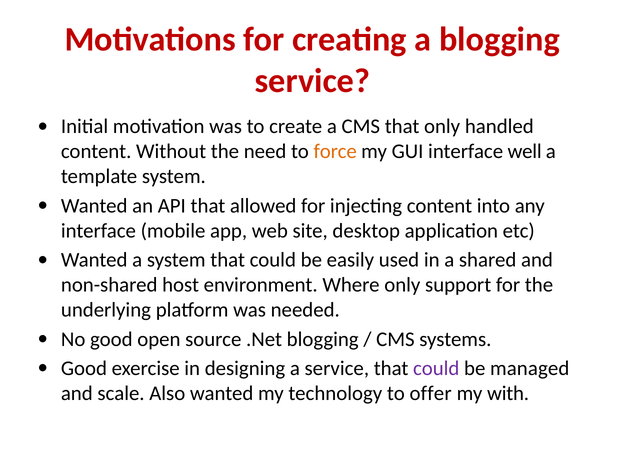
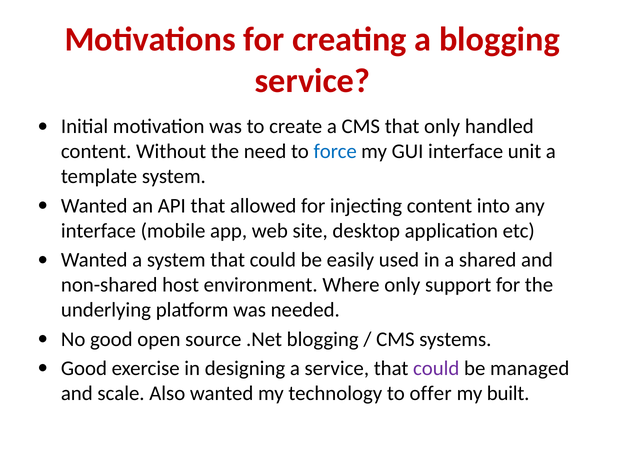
force colour: orange -> blue (335, 151)
well: well -> unit (525, 151)
with: with -> built (508, 393)
